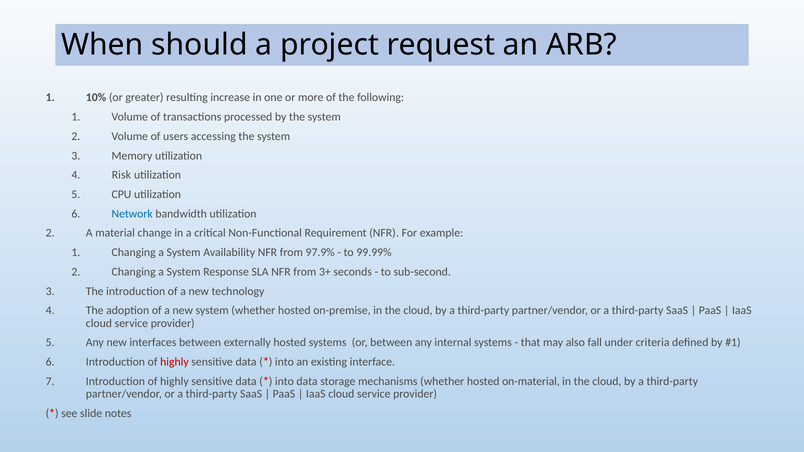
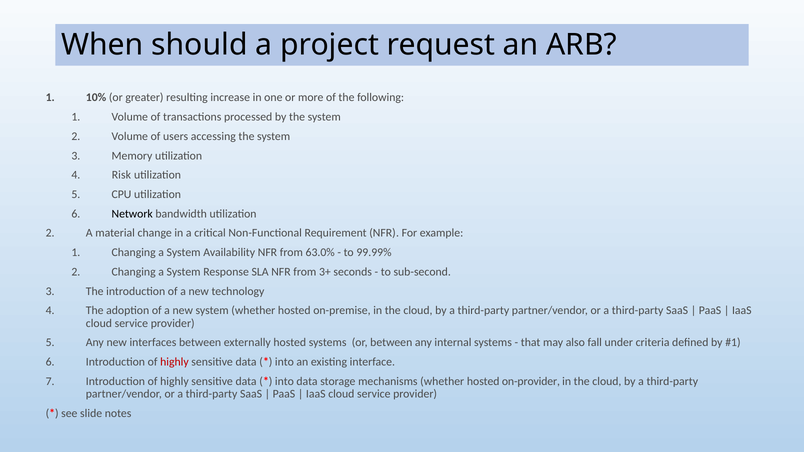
Network colour: blue -> black (132, 214)
97.9%: 97.9% -> 63.0% (320, 253)
on-material: on-material -> on-provider (531, 382)
